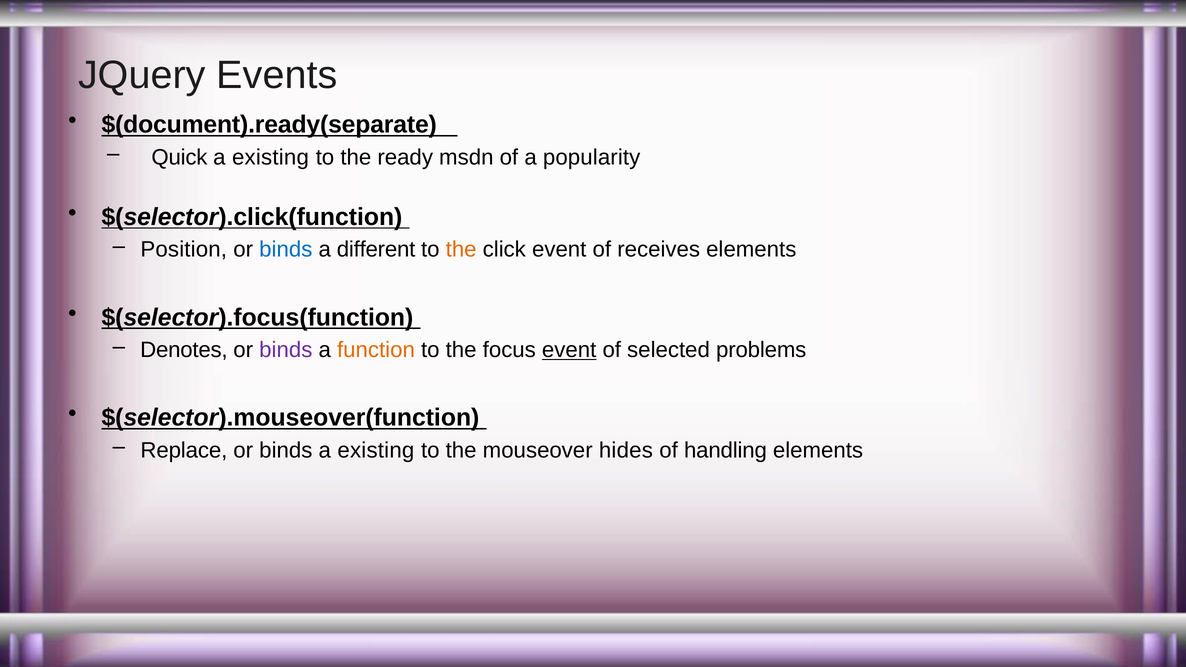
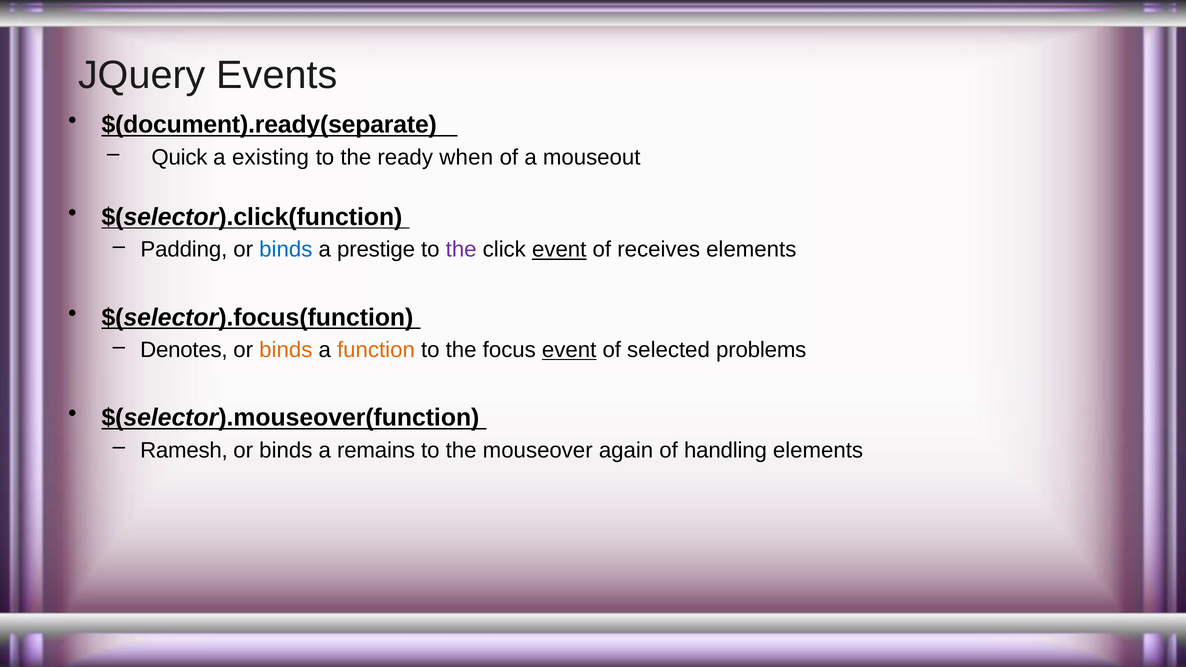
msdn: msdn -> when (466, 157)
popularity: popularity -> mouseout (592, 157)
Position: Position -> Padding (184, 250)
different: different -> prestige (376, 250)
the colour: orange -> purple (461, 250)
event underline: none -> present (559, 250)
binds colour: purple -> orange (286, 350)
Replace: Replace -> Ramesh (184, 450)
binds a existing: existing -> remains (376, 450)
hides: hides -> again (626, 450)
